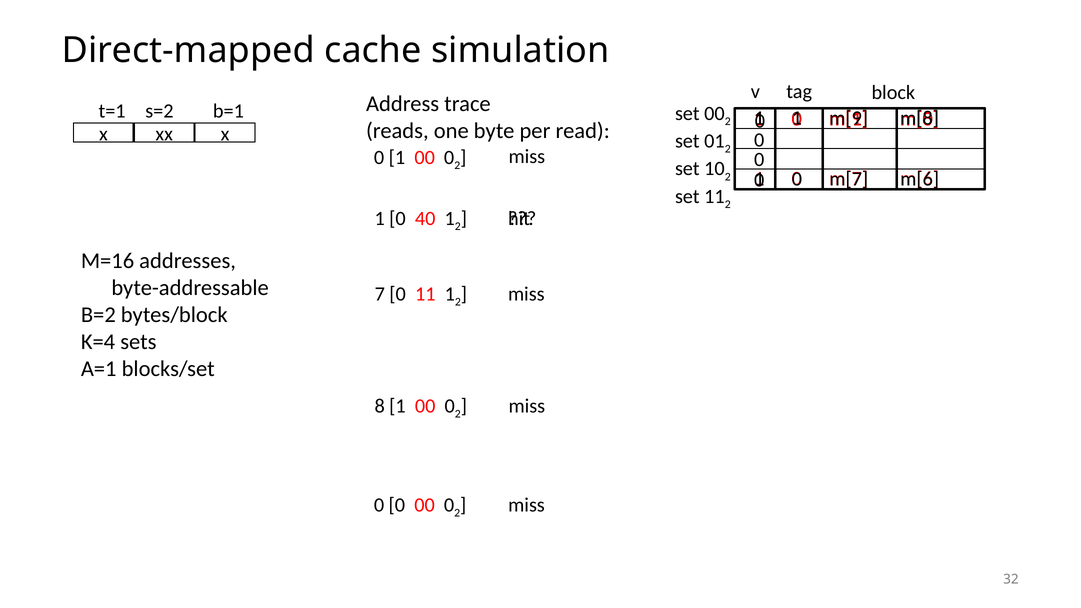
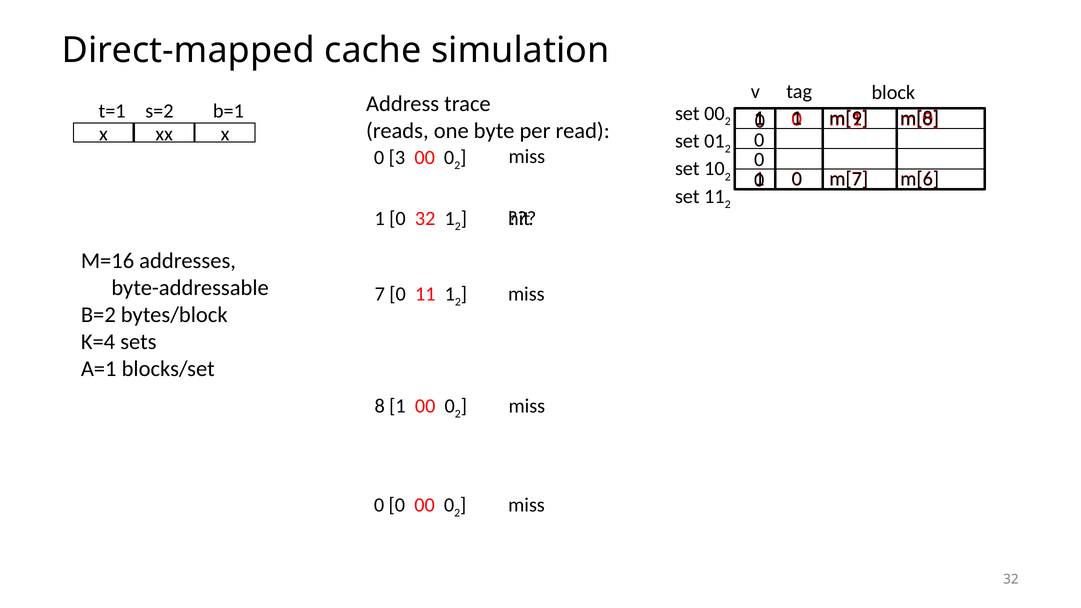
0 1: 1 -> 3 (397, 158)
0 40: 40 -> 32 (425, 218)
